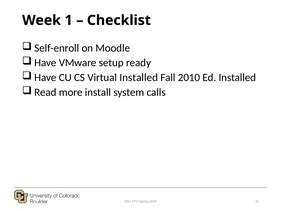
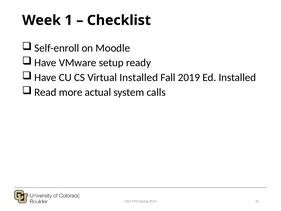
Fall 2010: 2010 -> 2019 (189, 77)
install: install -> actual (98, 92)
